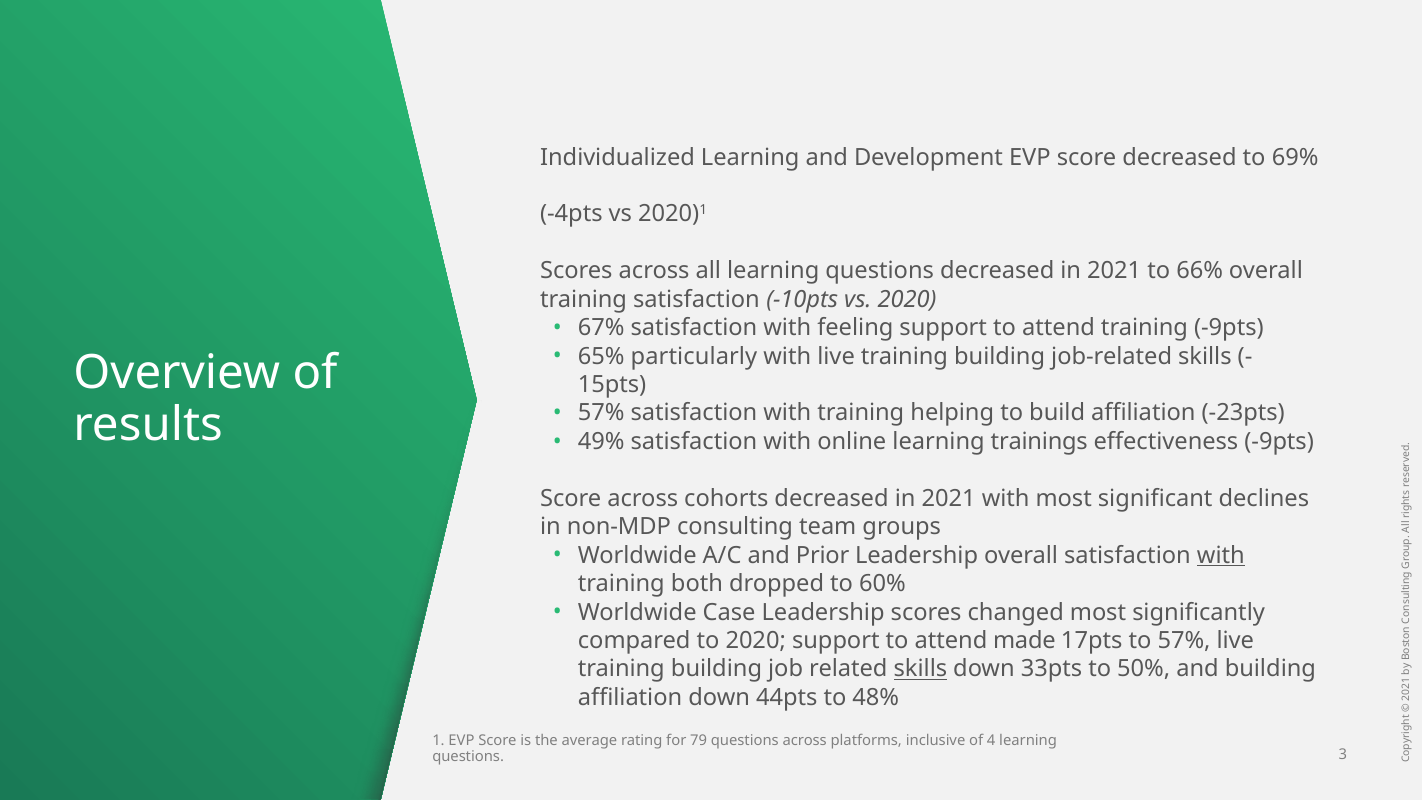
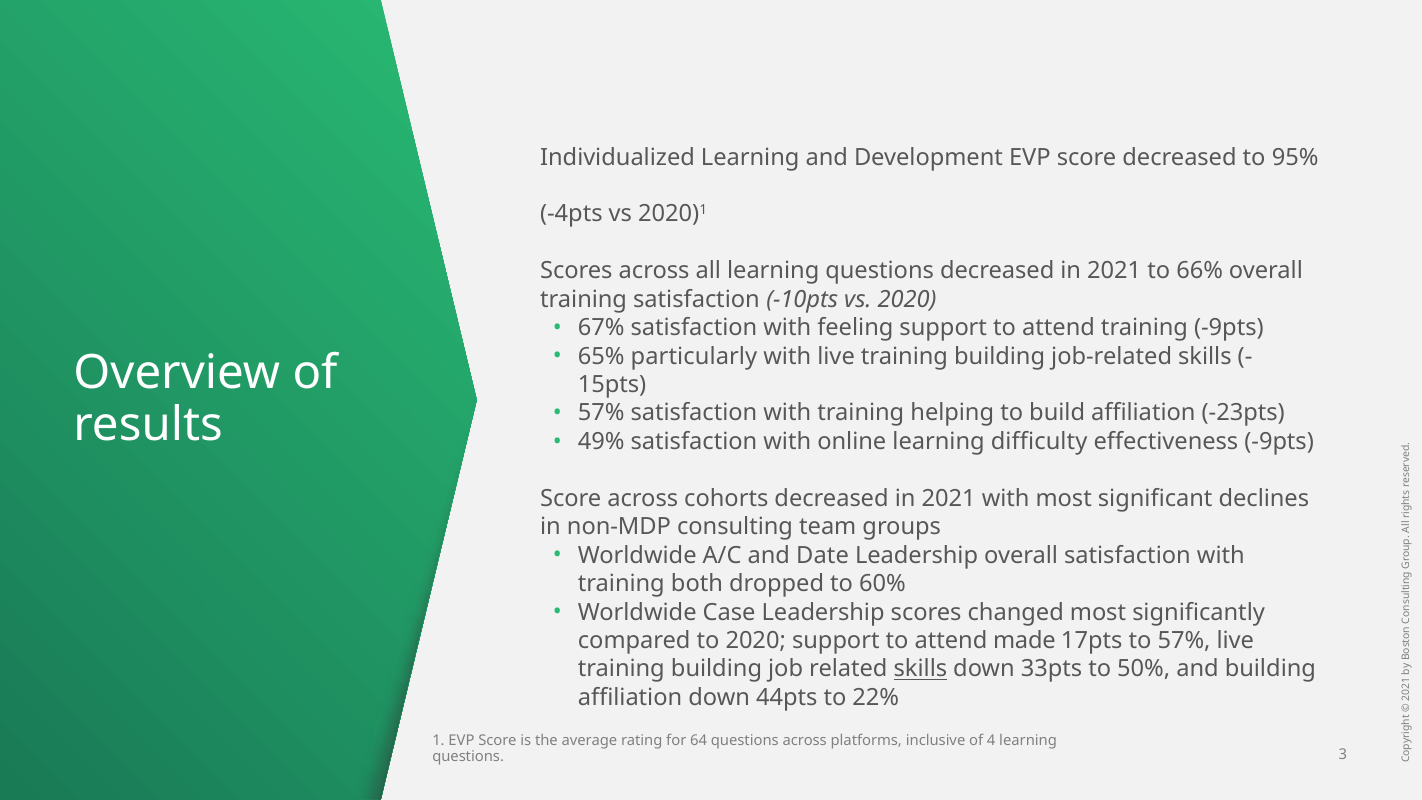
69%: 69% -> 95% (1295, 157)
trainings: trainings -> difficulty (1039, 442)
Prior: Prior -> Date (823, 555)
with underline: present -> none (1221, 555)
48%: 48% -> 22% (876, 697)
79: 79 -> 64 (699, 741)
